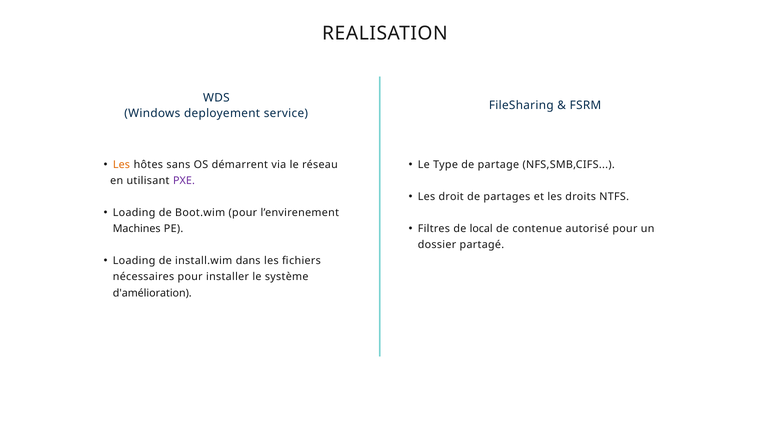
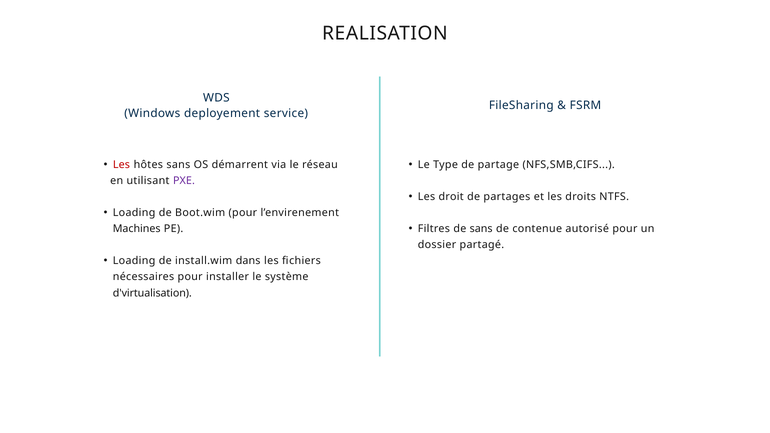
Les colour: orange -> red (121, 165)
de local: local -> sans (481, 229)
d'amélioration: d'amélioration -> d'virtualisation (152, 293)
